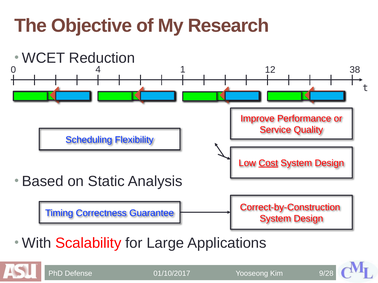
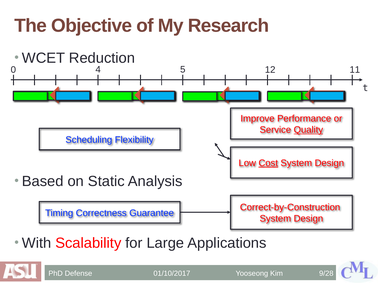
1: 1 -> 5 (183, 70)
38: 38 -> 11 (355, 70)
Quality underline: none -> present (308, 130)
